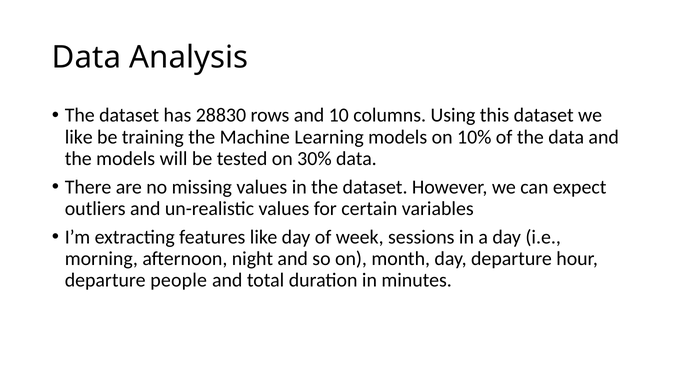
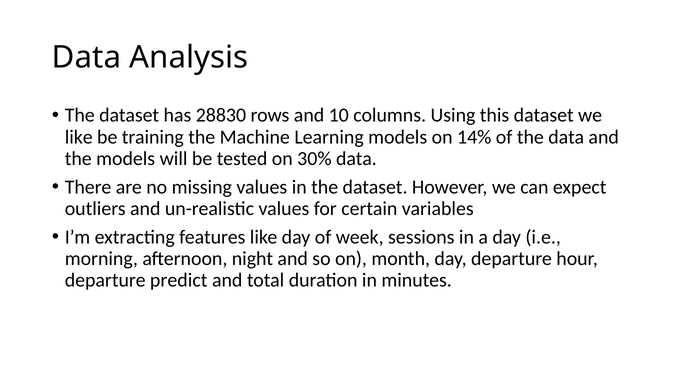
10%: 10% -> 14% (474, 137)
people: people -> predict (179, 280)
